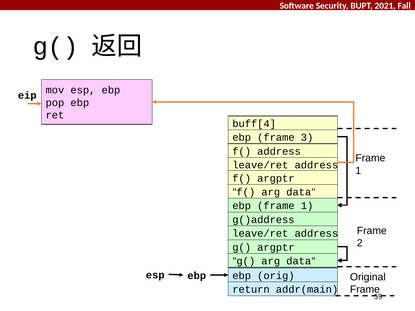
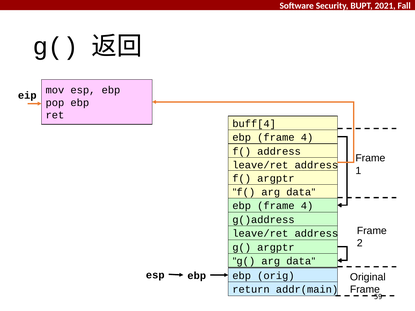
3: 3 -> 4 (307, 138)
1: 1 -> 4 (307, 206)
